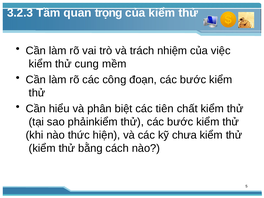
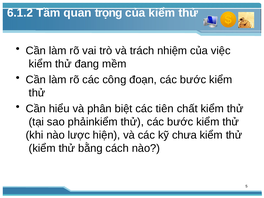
3.2.3: 3.2.3 -> 6.1.2 (20, 13)
cung: cung -> đang (87, 64)
thức: thức -> lược (79, 135)
